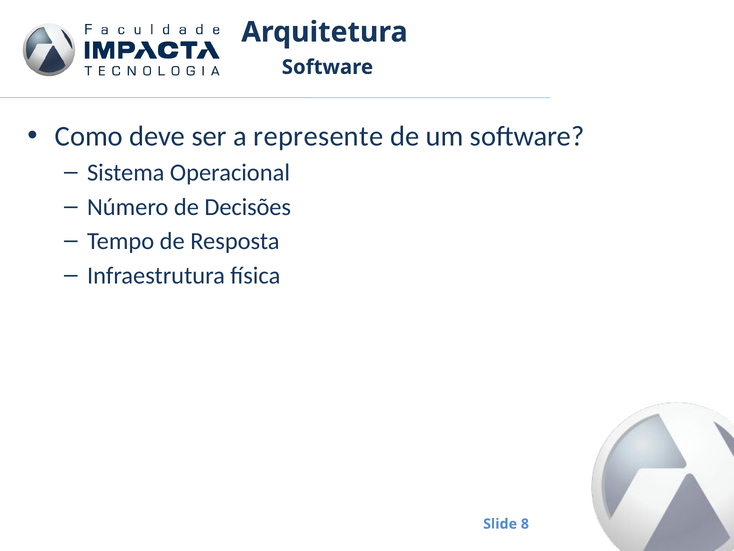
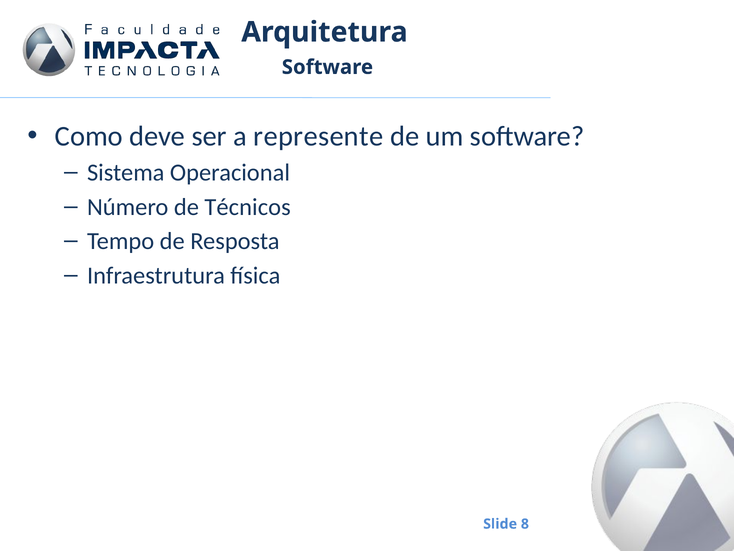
Decisões: Decisões -> Técnicos (248, 207)
